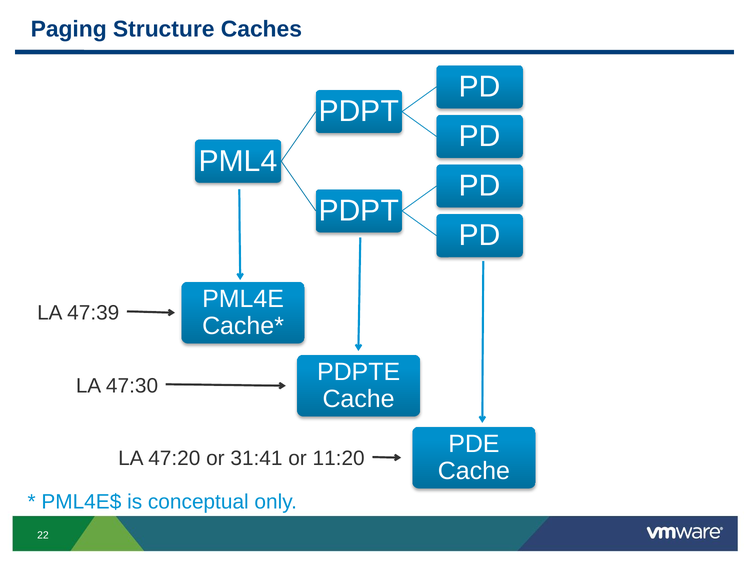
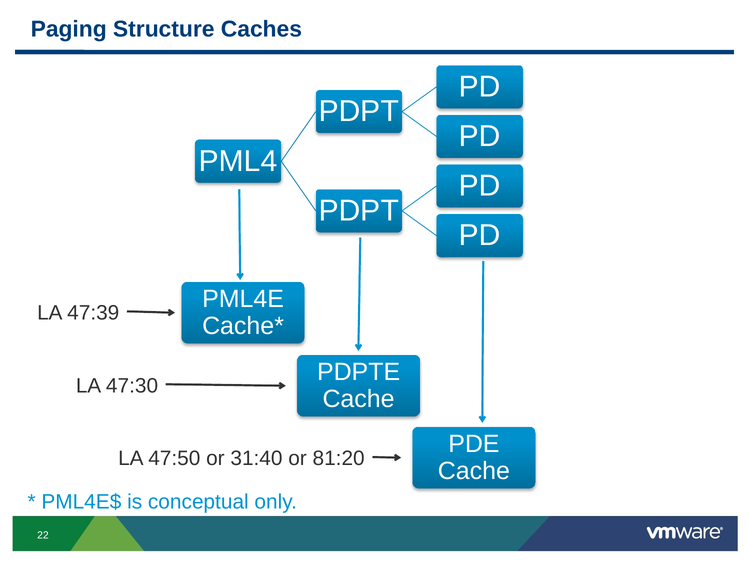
47:20: 47:20 -> 47:50 (174, 458)
31:41: 31:41 -> 31:40 (256, 458)
11:20: 11:20 -> 81:20 (339, 458)
